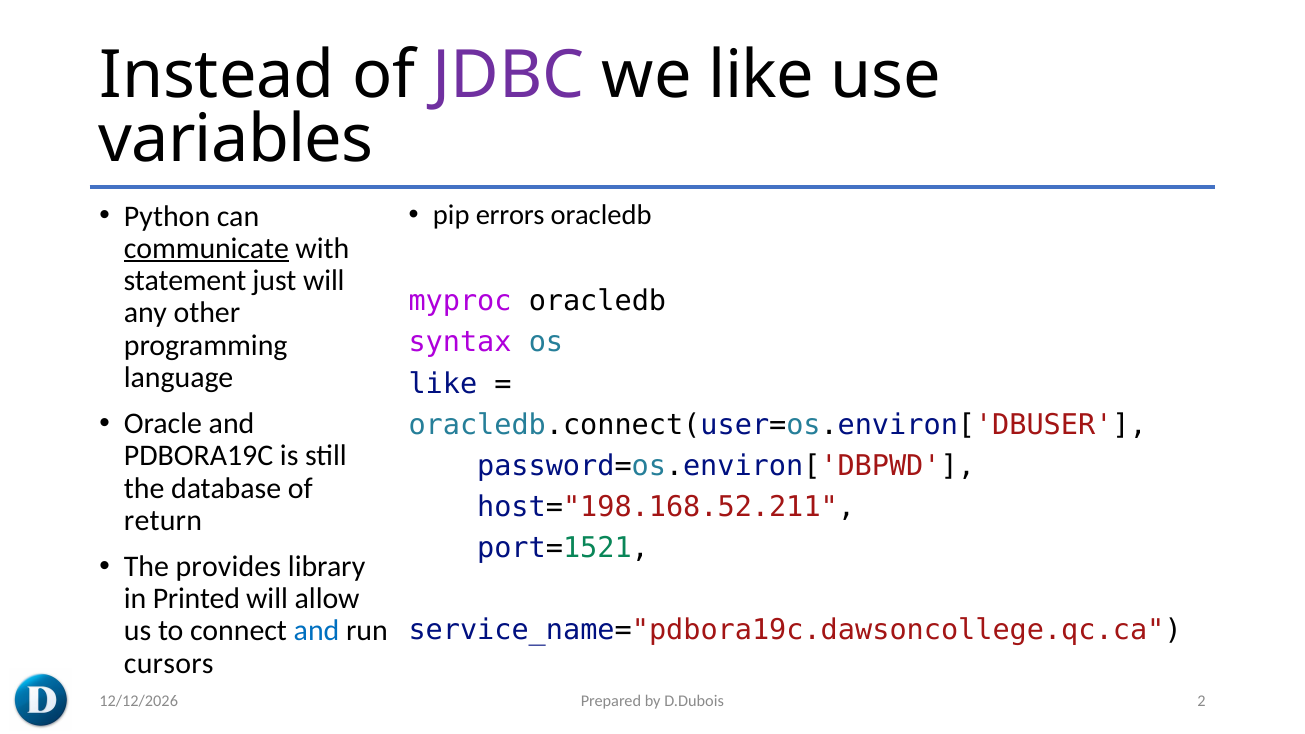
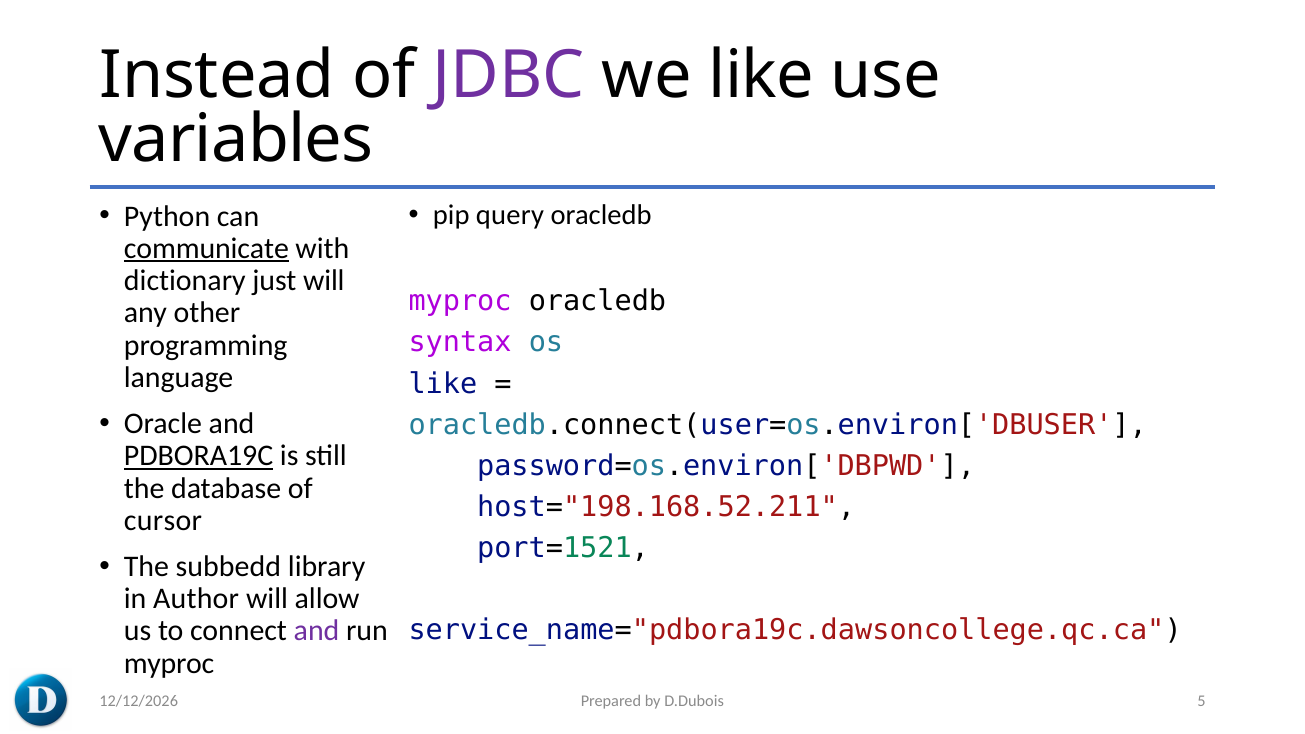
errors: errors -> query (510, 216)
statement: statement -> dictionary (185, 281)
PDBORA19C underline: none -> present (199, 456)
return: return -> cursor (163, 520)
provides: provides -> subbedd (228, 566)
Printed: Printed -> Author (196, 599)
and colour: blue -> purple (317, 631)
cursors: cursors -> myproc (169, 663)
2: 2 -> 5 (1201, 701)
